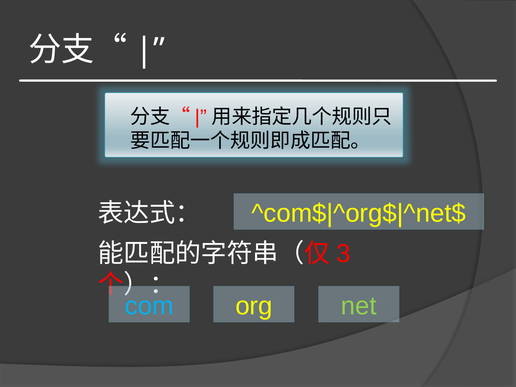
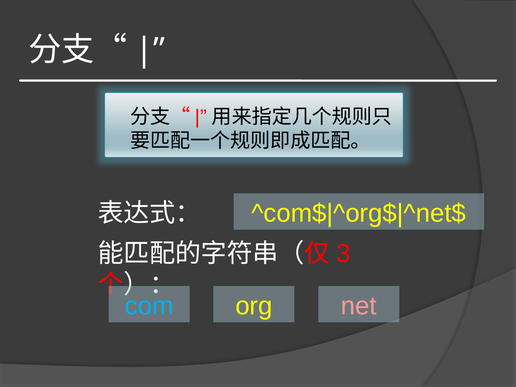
net colour: light green -> pink (359, 306)
